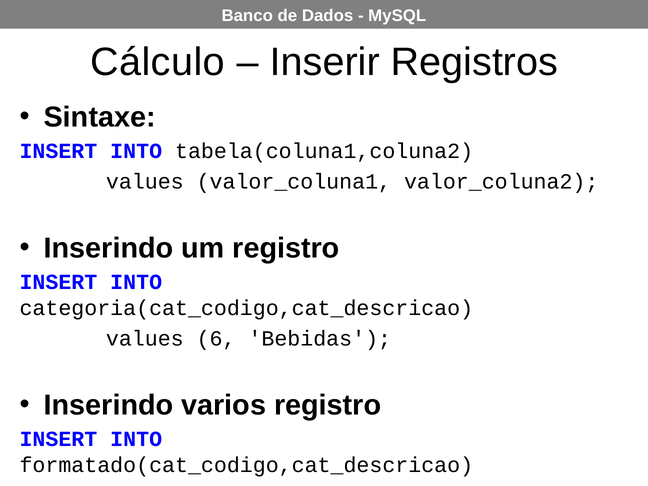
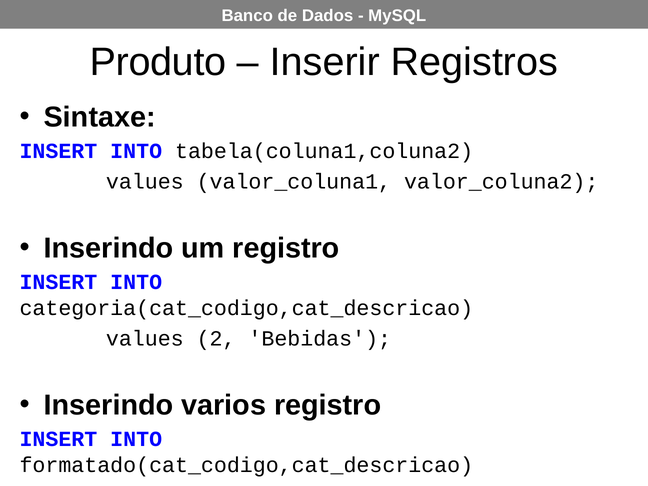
Cálculo: Cálculo -> Produto (158, 62)
6: 6 -> 2 (216, 338)
